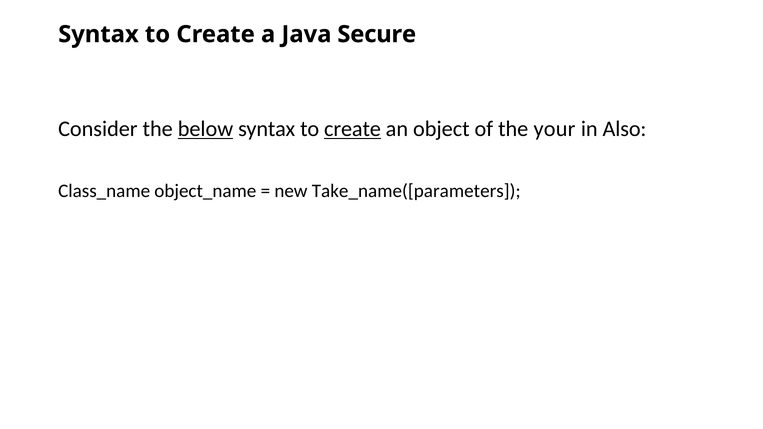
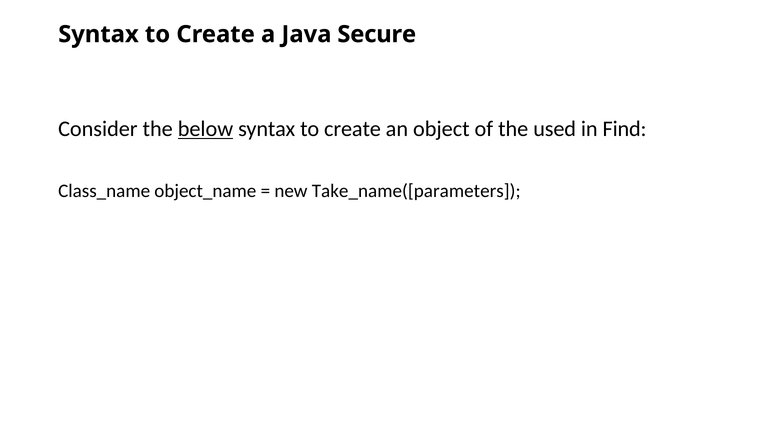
create underline: present -> none (353, 129)
your: your -> used (555, 129)
Also: Also -> Find (625, 129)
